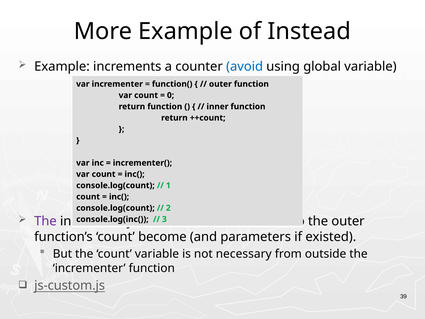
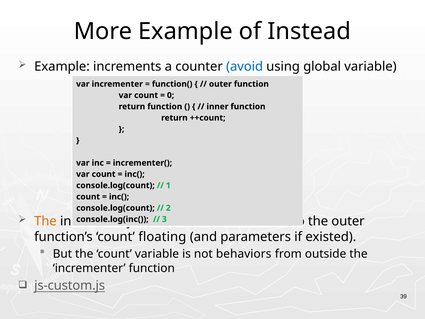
The colour: purple -> orange (45, 221)
become: become -> floating (162, 237)
necessary: necessary -> behaviors (244, 254)
